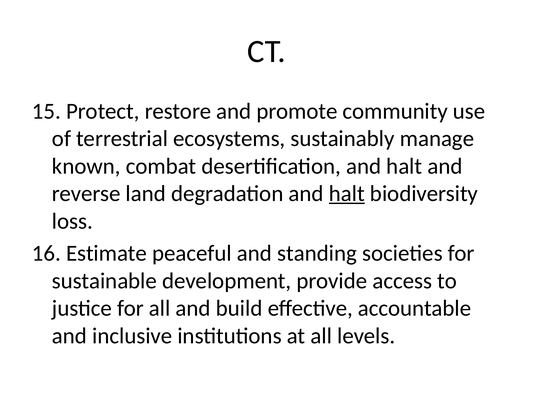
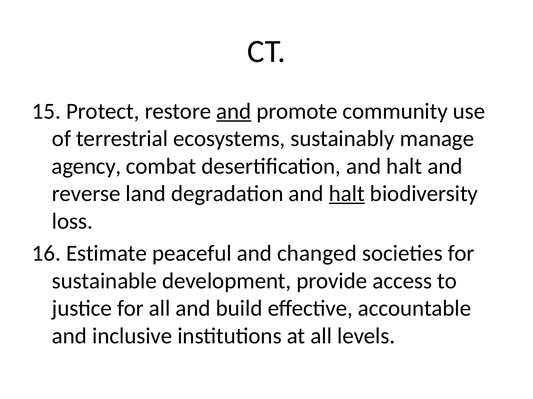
and underline: none -> present (234, 111)
known: known -> agency (86, 166)
standing: standing -> changed (317, 254)
